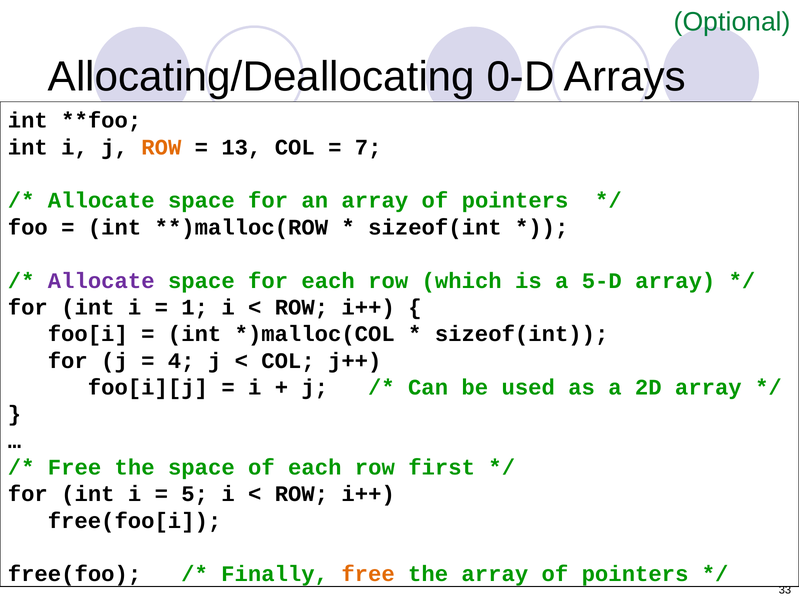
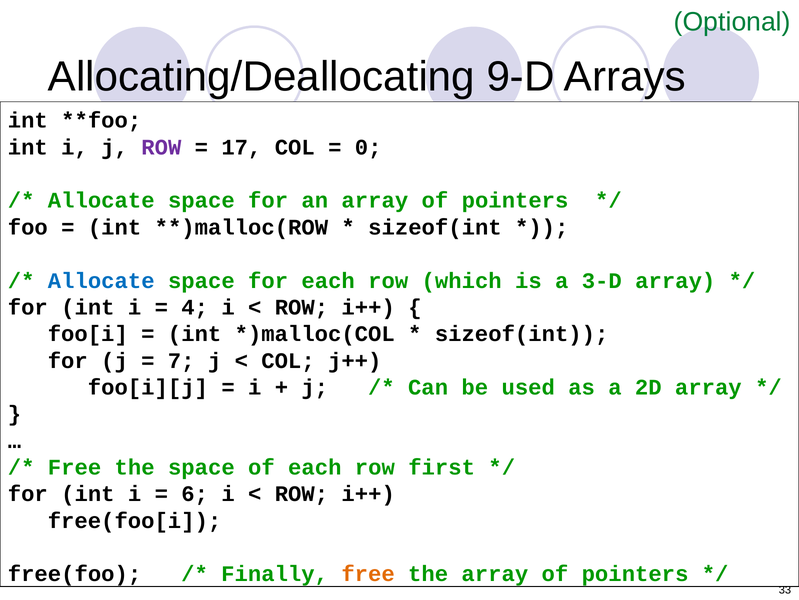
0-D: 0-D -> 9-D (521, 77)
ROW colour: orange -> purple (161, 147)
13: 13 -> 17 (241, 147)
7: 7 -> 0 (368, 147)
Allocate colour: purple -> blue (101, 280)
5-D: 5-D -> 3-D (602, 280)
1: 1 -> 4 (195, 307)
4: 4 -> 7 (181, 360)
5: 5 -> 6 (195, 493)
